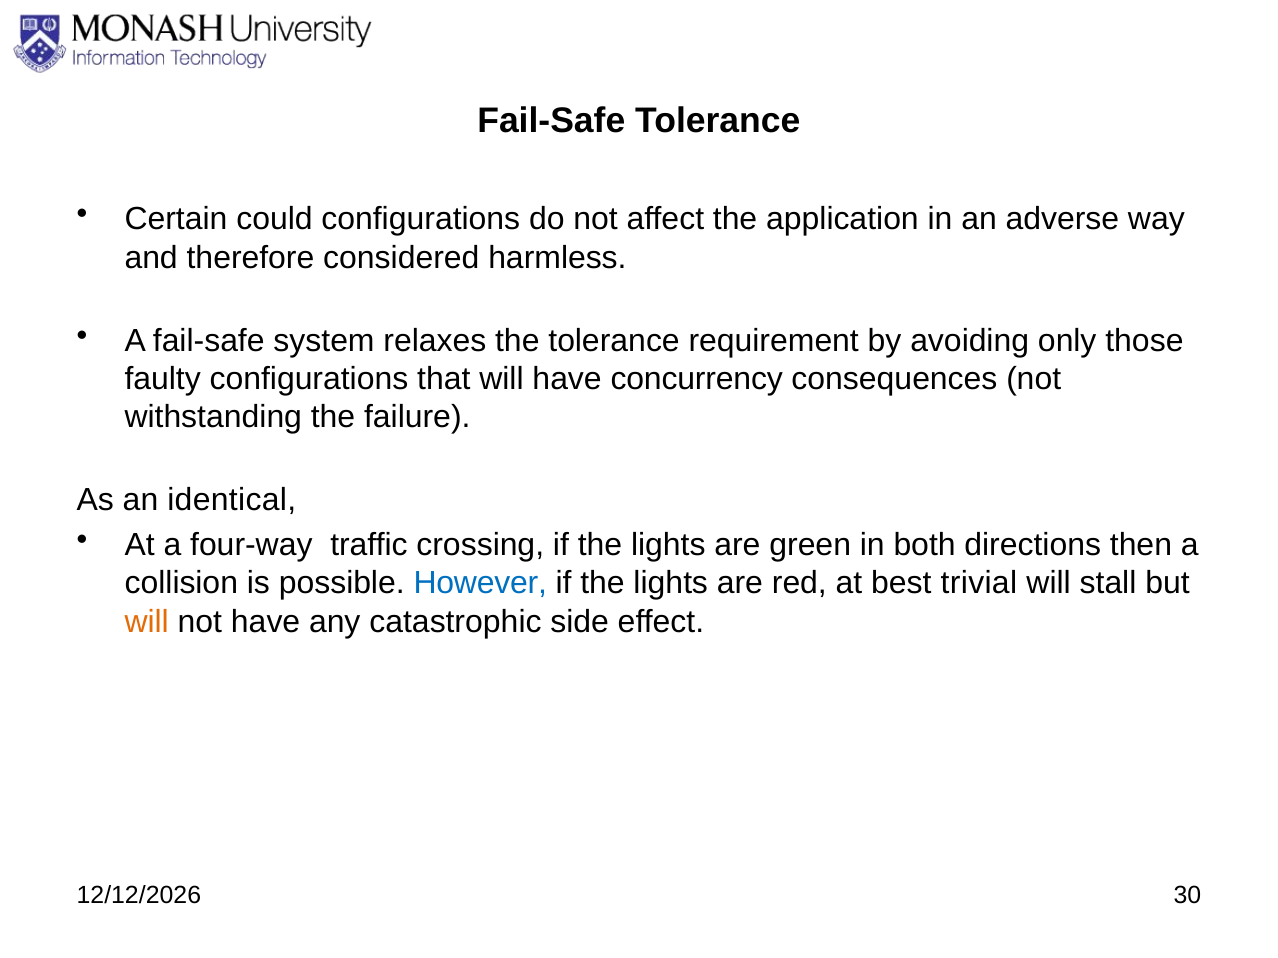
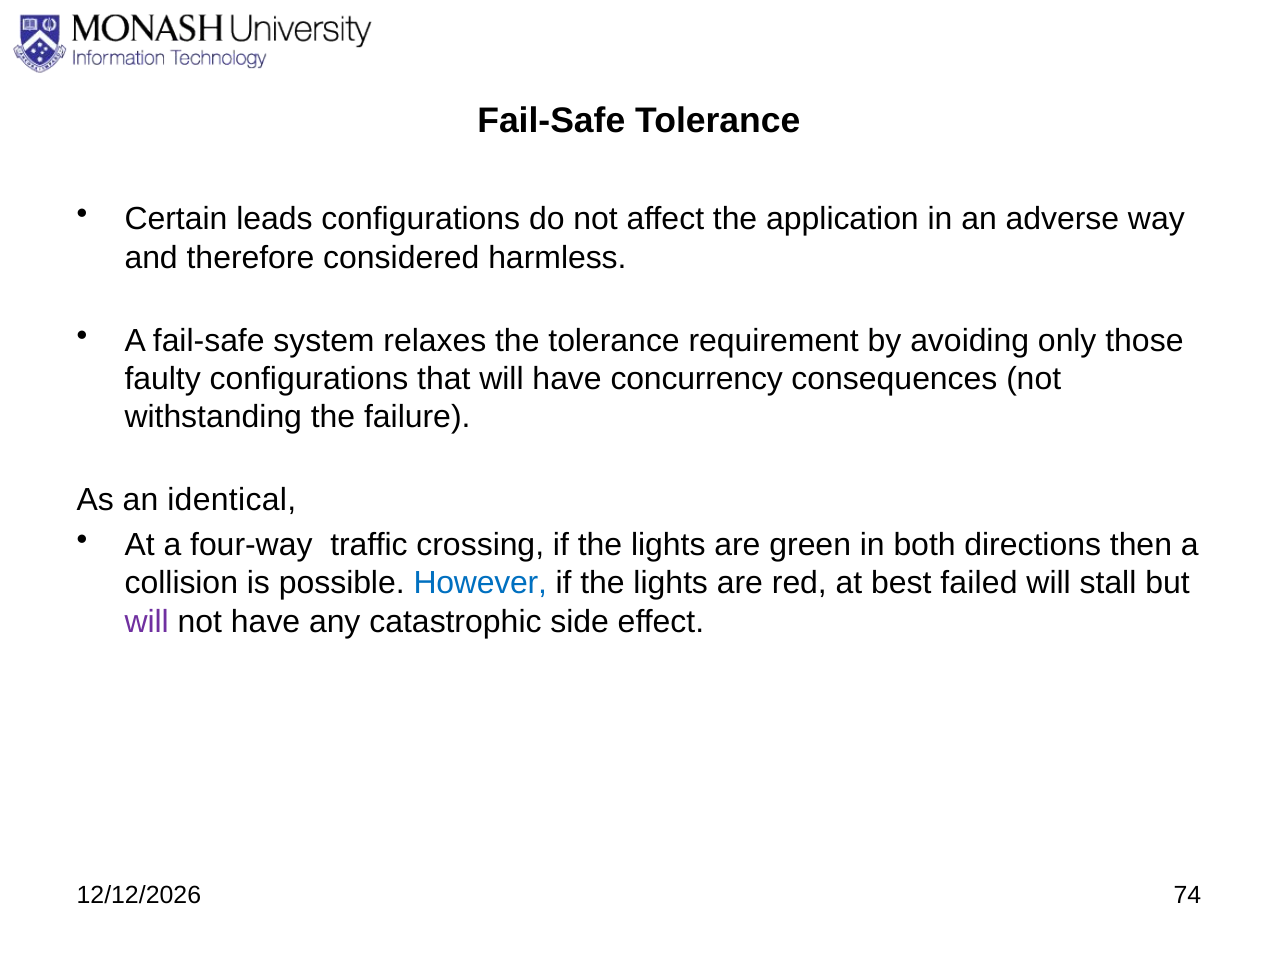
could: could -> leads (274, 219)
trivial: trivial -> failed (979, 584)
will colour: orange -> purple (147, 622)
30: 30 -> 74 (1187, 896)
